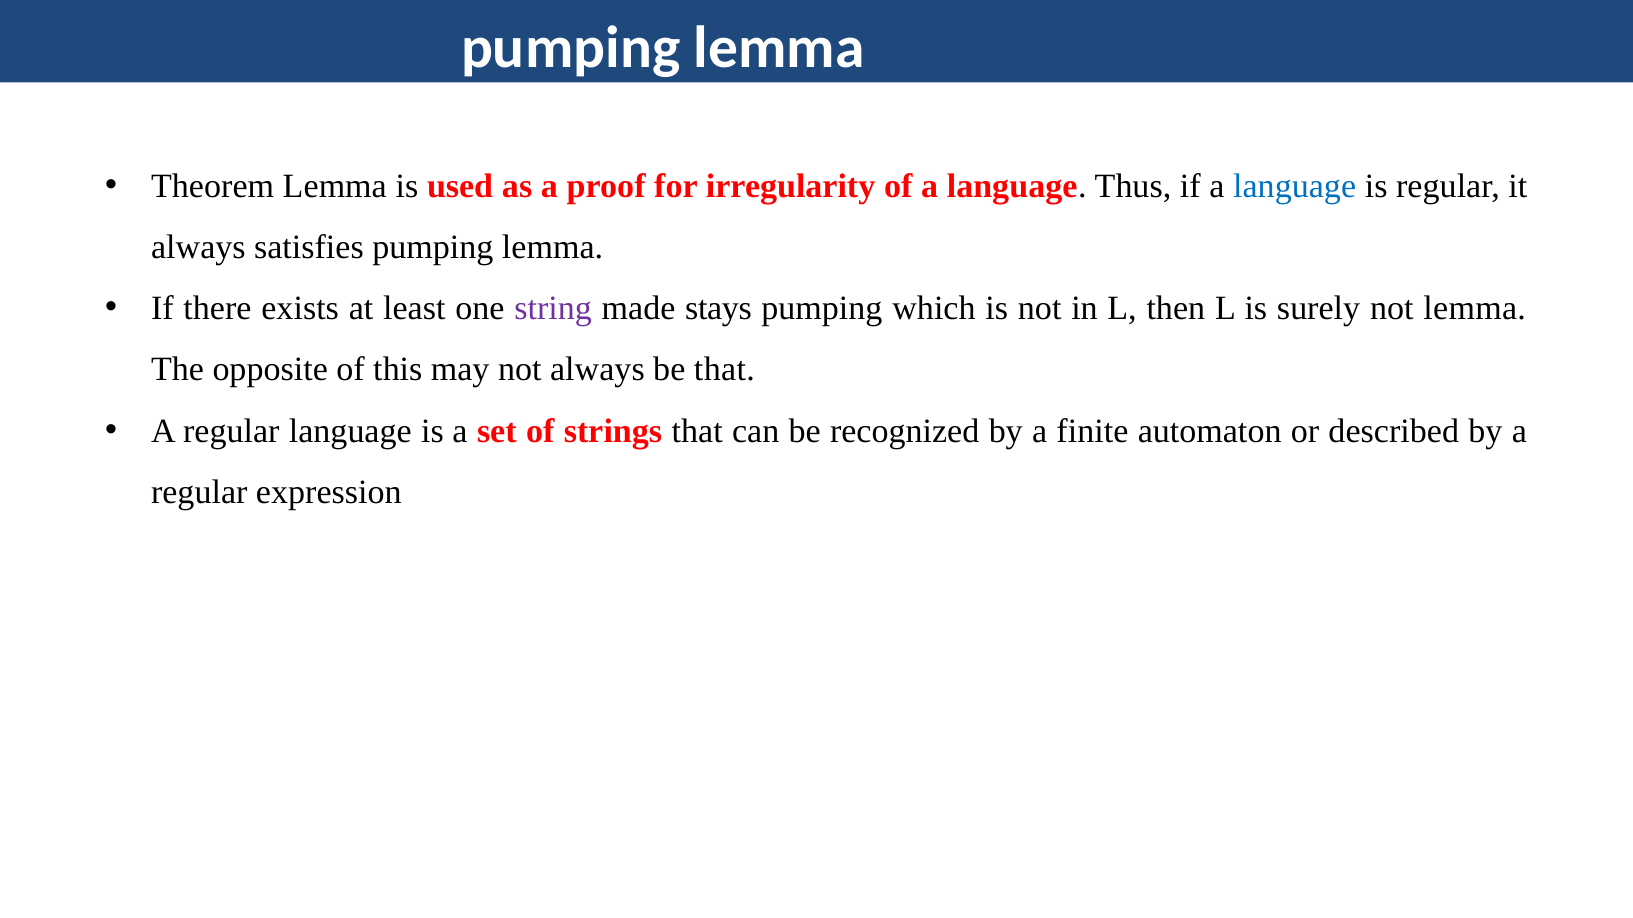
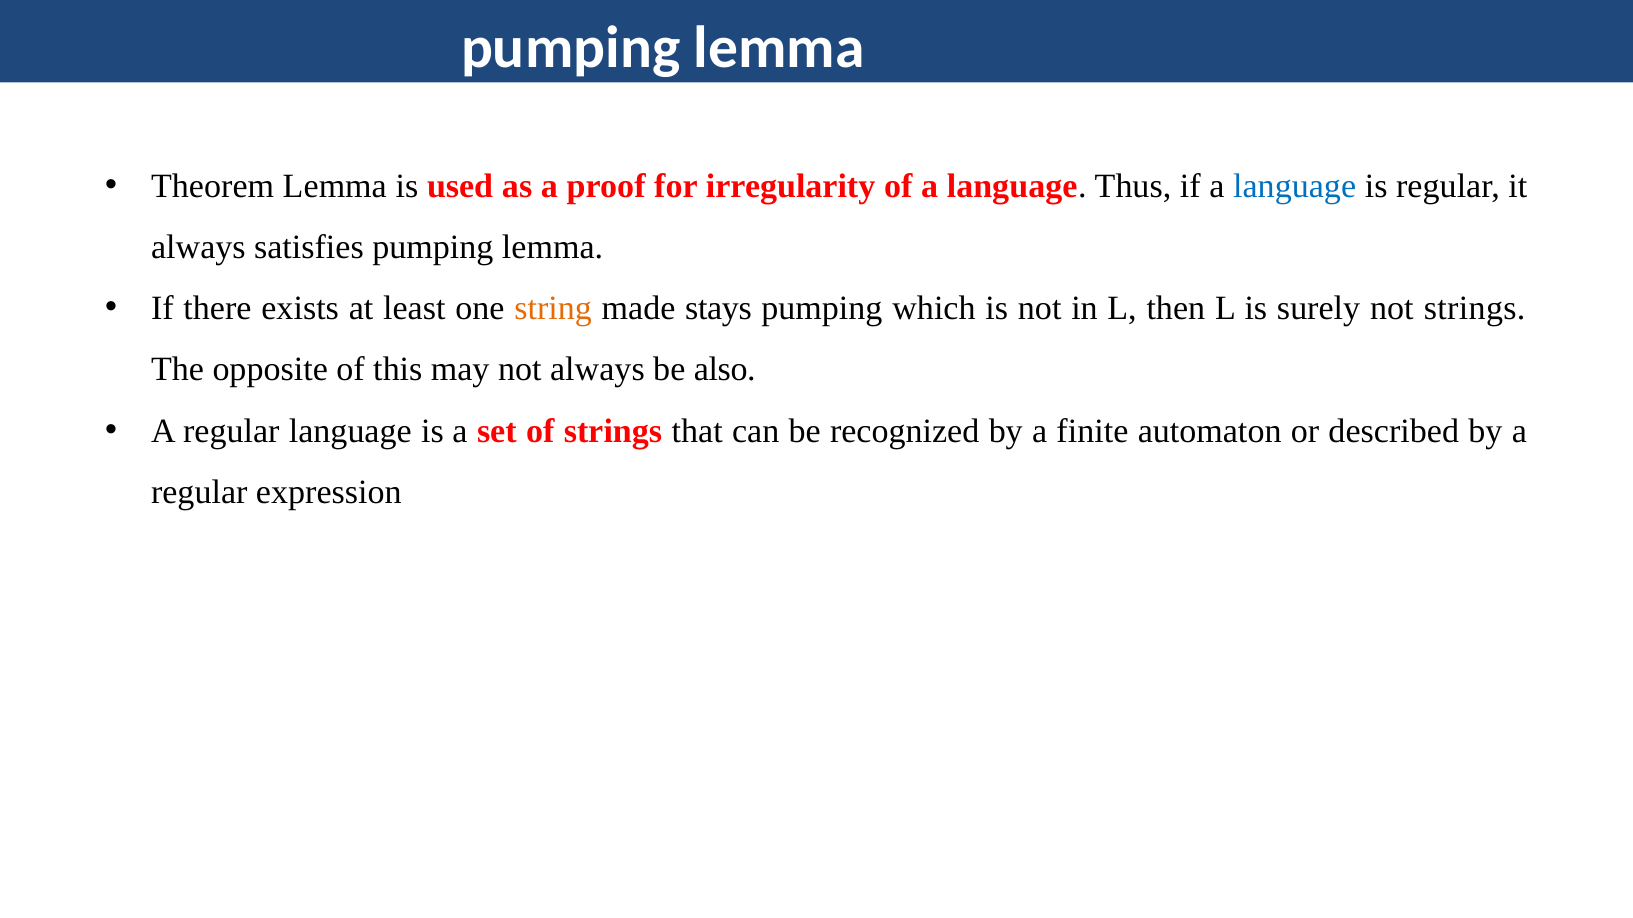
string colour: purple -> orange (553, 309)
not lemma: lemma -> strings (1475, 309)
be that: that -> also (725, 370)
